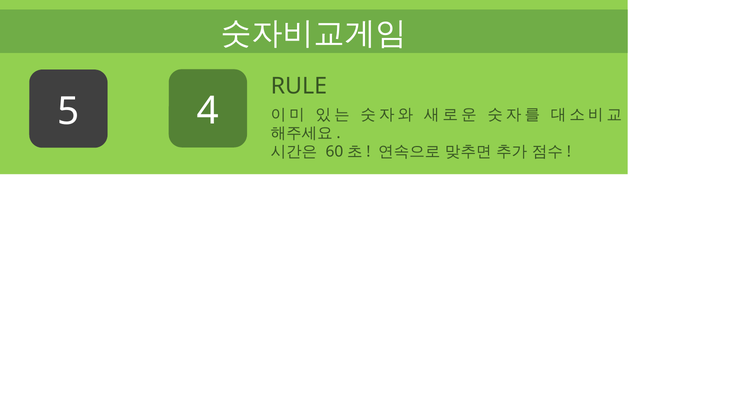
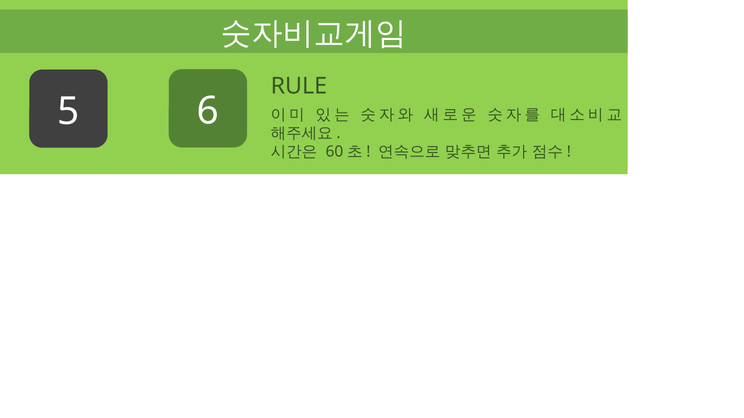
4: 4 -> 6 (208, 111)
